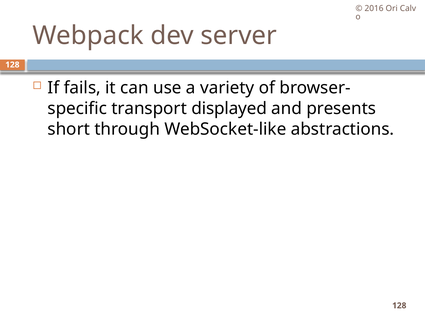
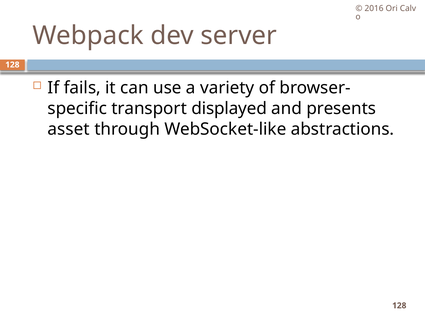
short: short -> asset (69, 129)
